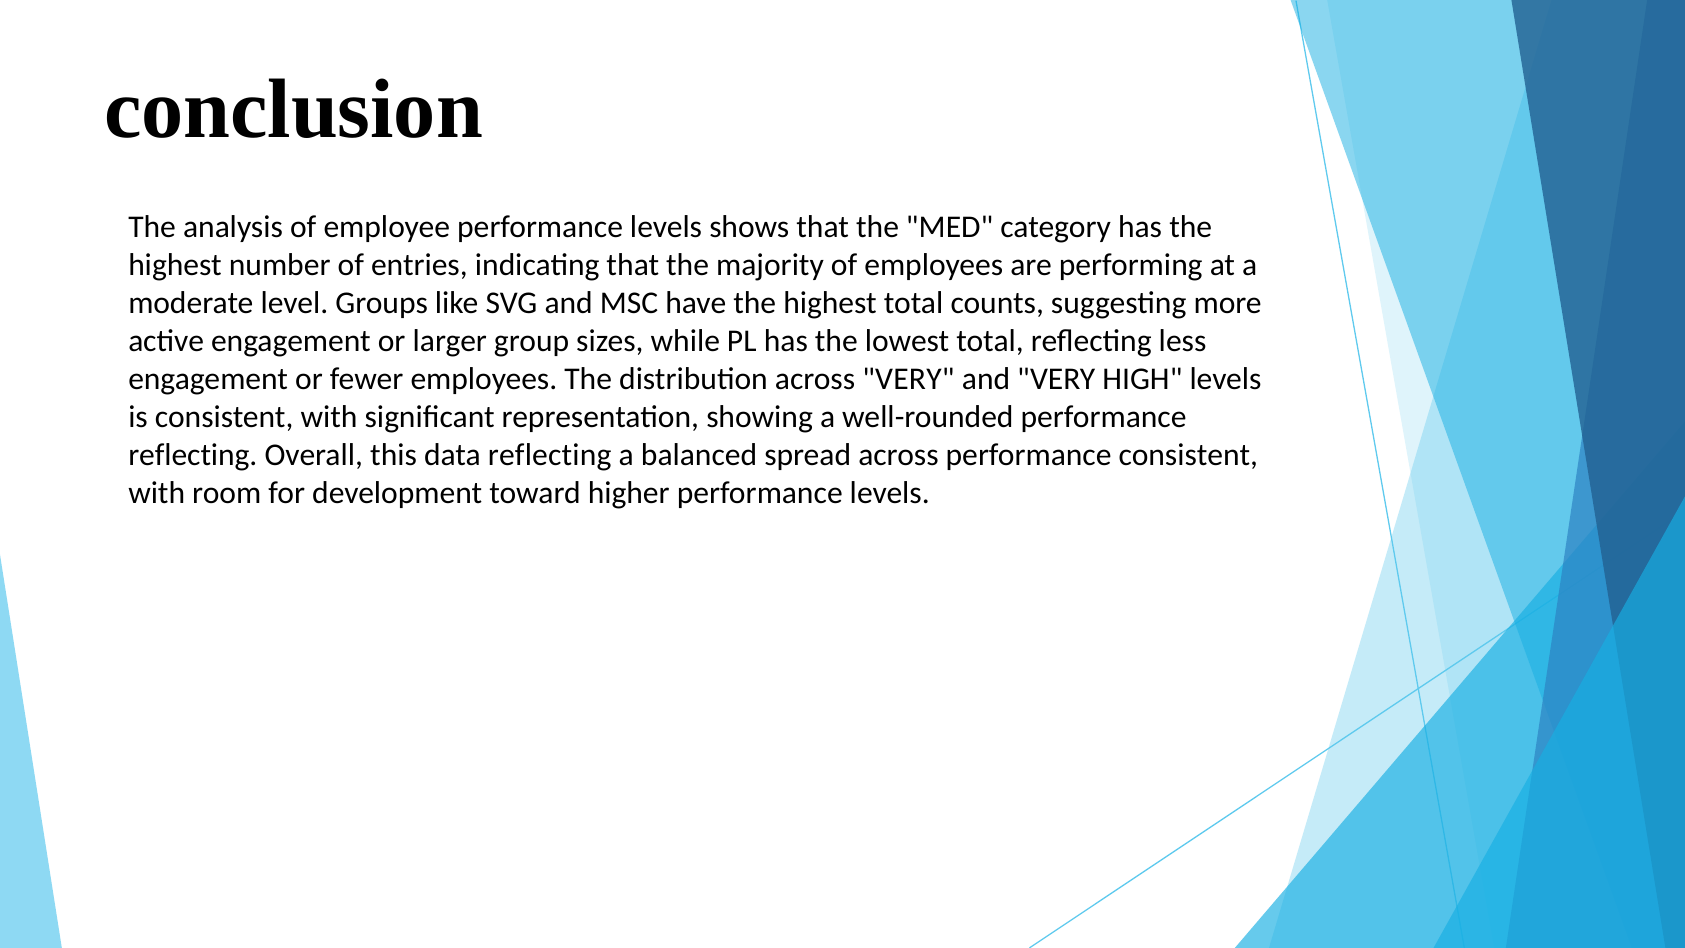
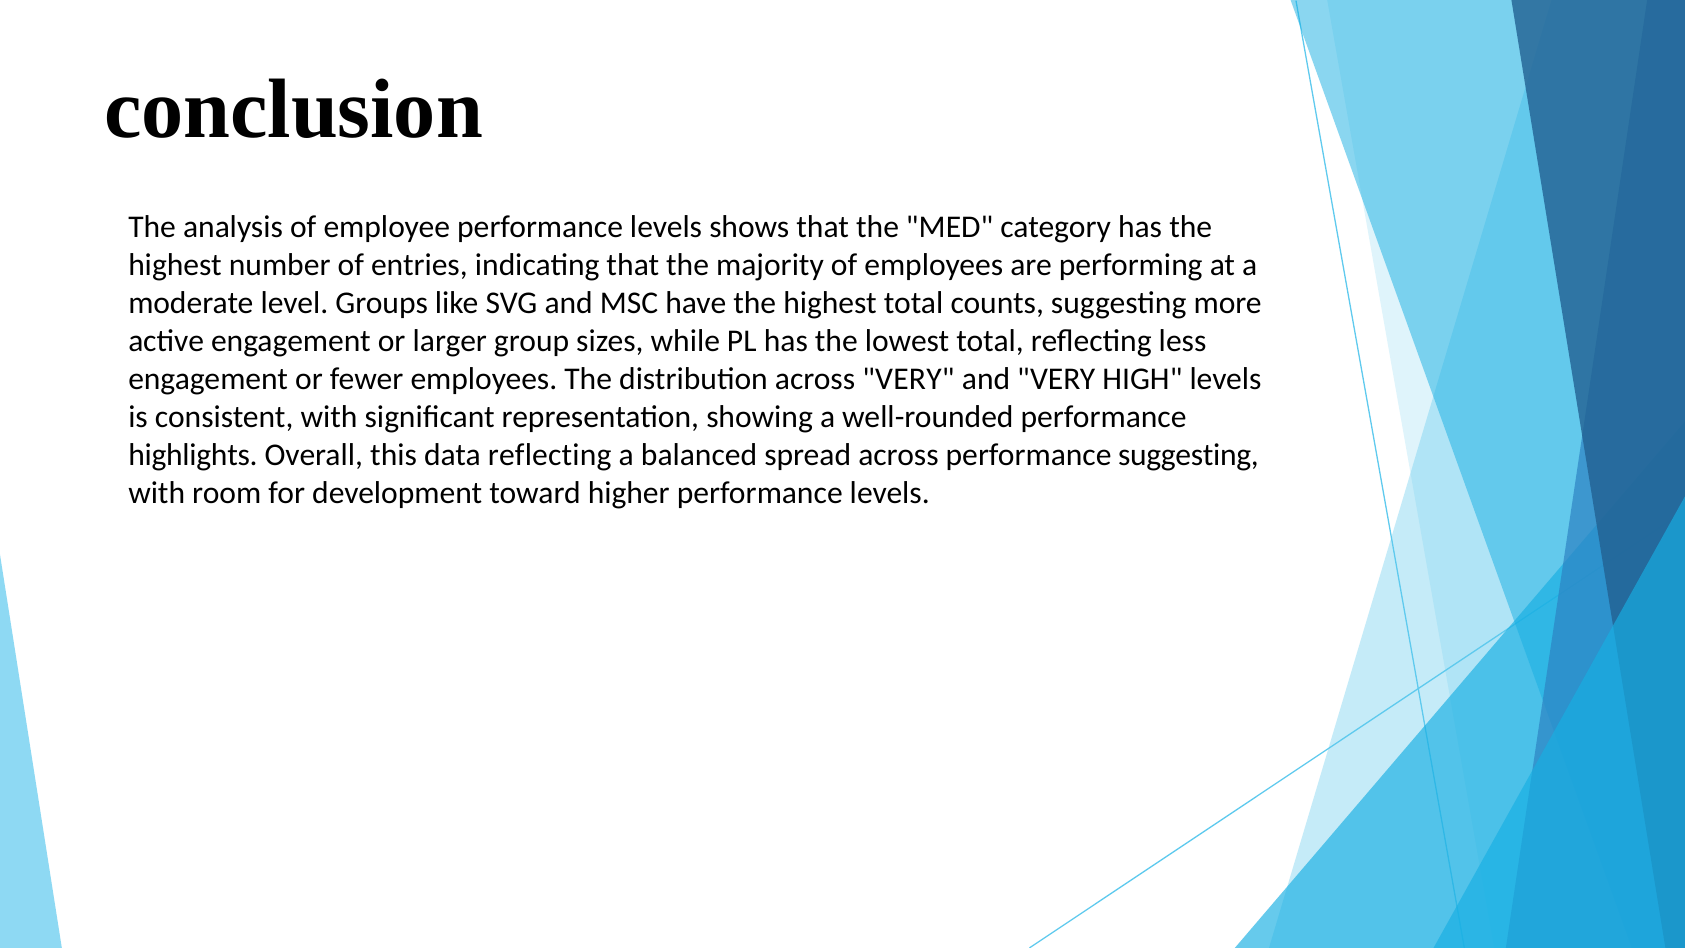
reflecting: reflecting -> highlights (193, 455)
performance consistent: consistent -> suggesting (1188, 455)
